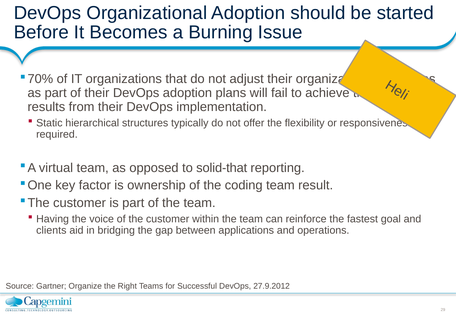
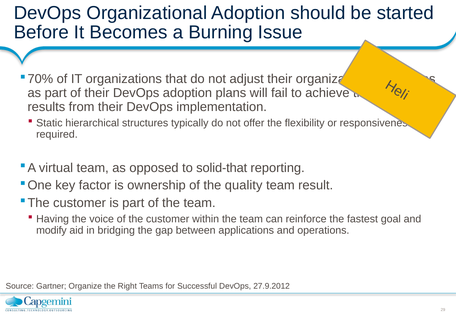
coding: coding -> quality (244, 185)
clients: clients -> modify (51, 230)
